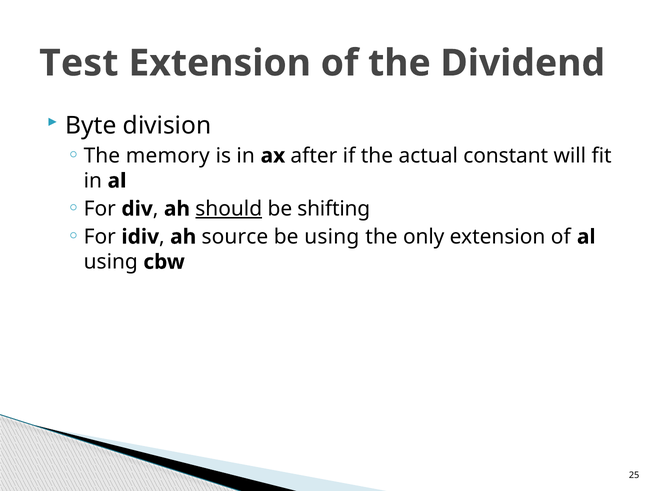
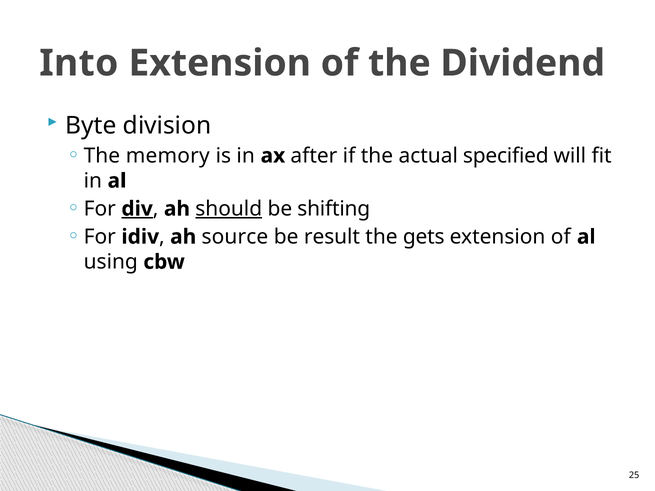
Test: Test -> Into (79, 63)
constant: constant -> specified (506, 156)
div underline: none -> present (137, 209)
be using: using -> result (332, 237)
only: only -> gets (424, 237)
